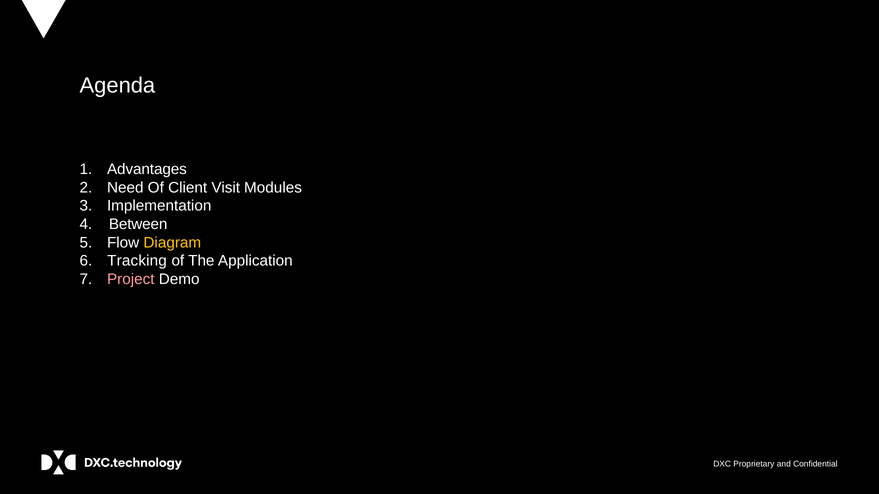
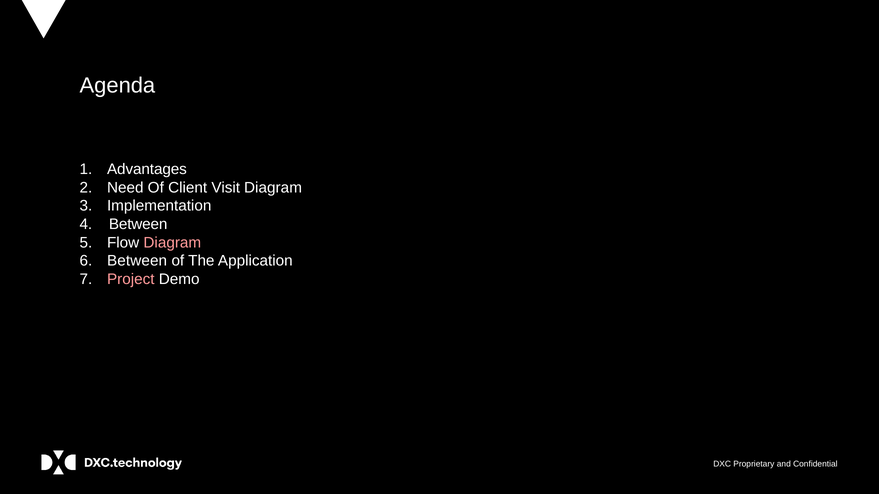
Visit Modules: Modules -> Diagram (273, 188)
Diagram colour: yellow -> pink (172, 243)
Tracking: Tracking -> Between (137, 261)
